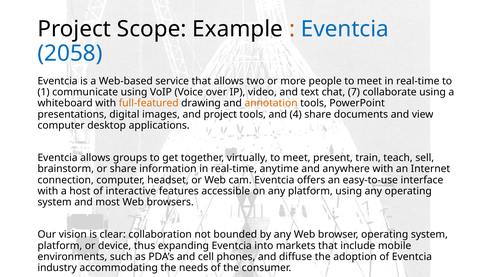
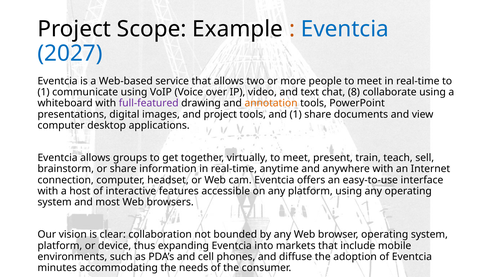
2058: 2058 -> 2027 (70, 54)
7: 7 -> 8 (354, 92)
full-featured colour: orange -> purple (149, 103)
and 4: 4 -> 1 (296, 114)
industry: industry -> minutes (57, 268)
